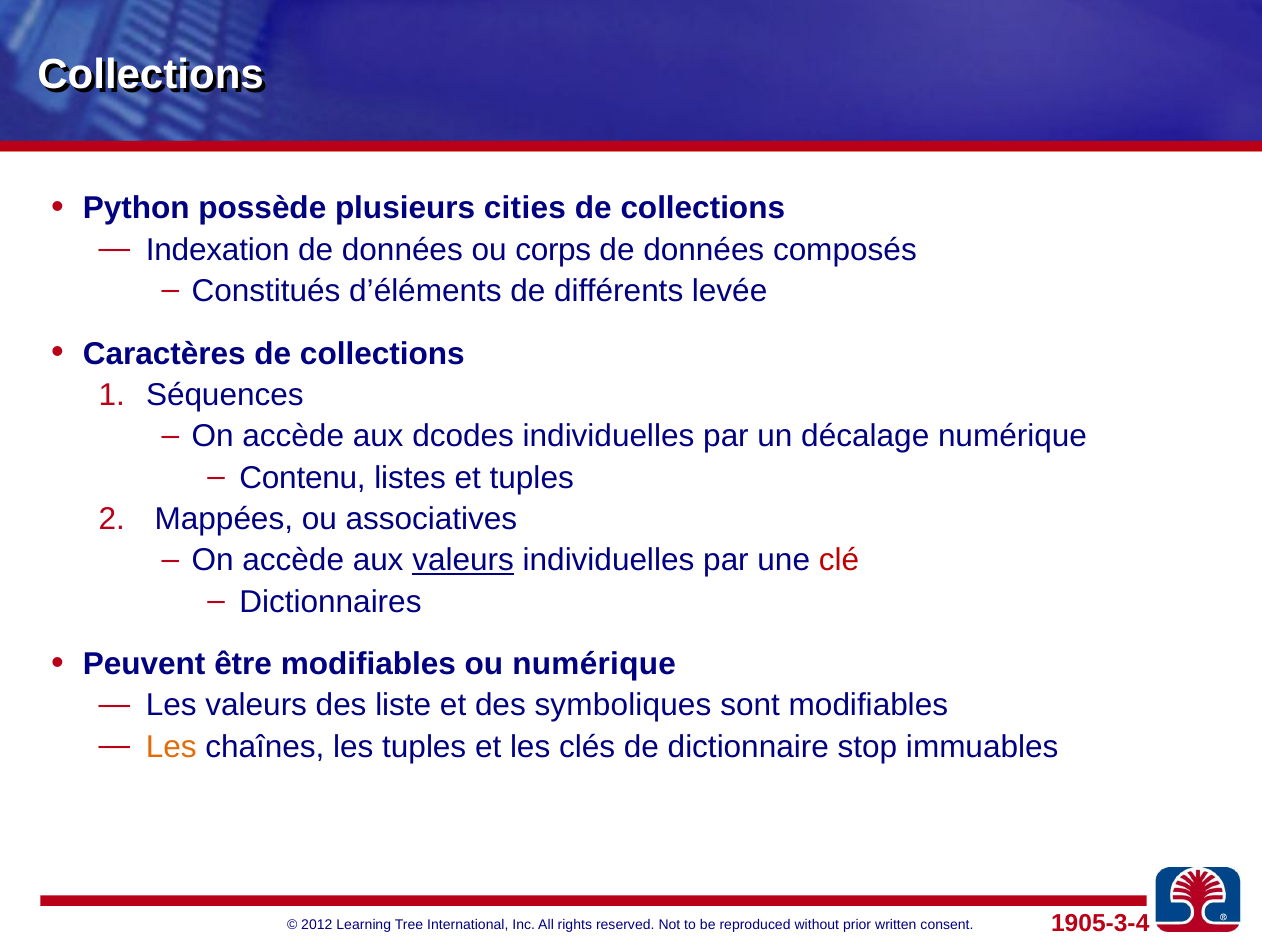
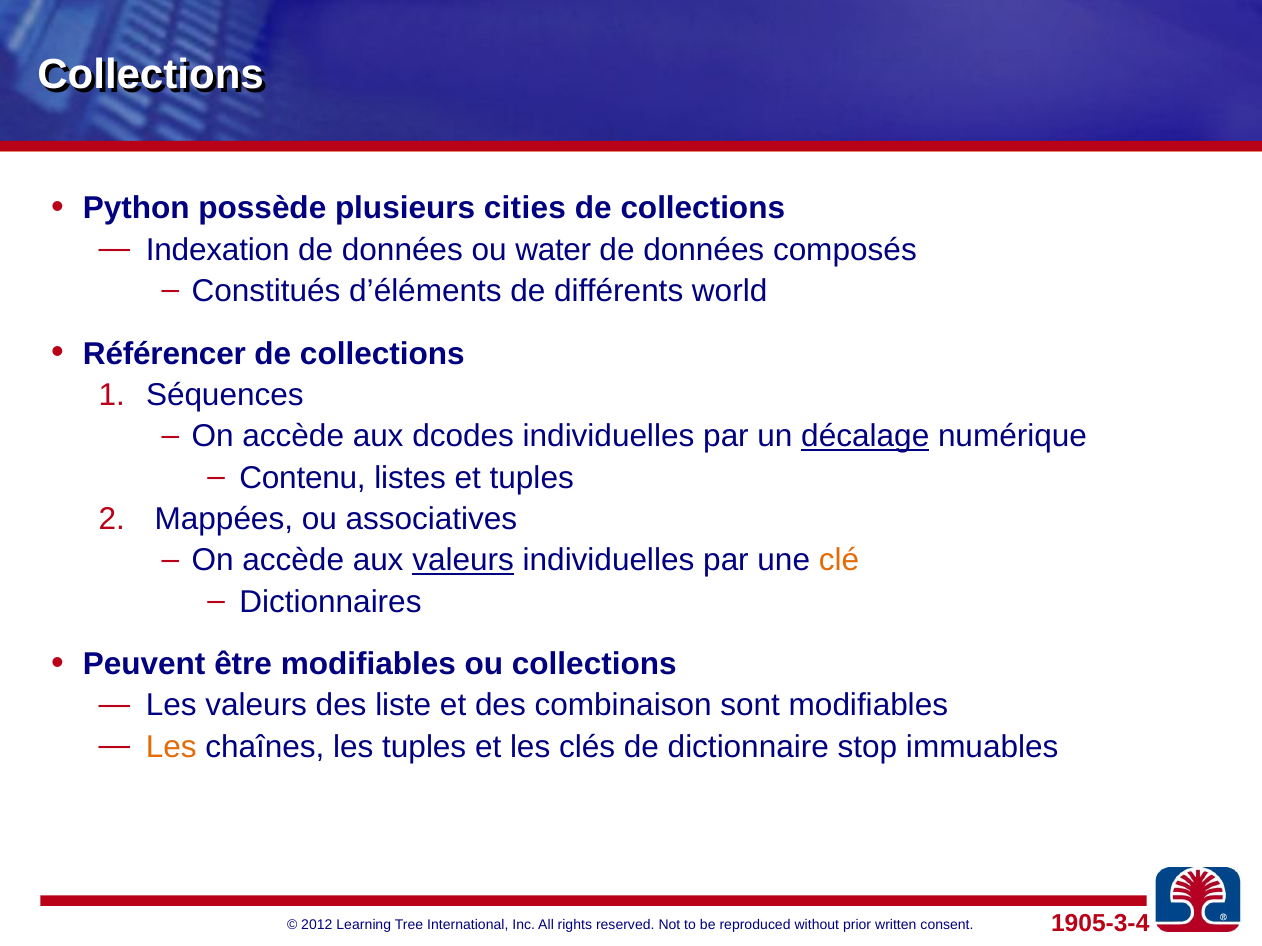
corps: corps -> water (553, 250)
levée: levée -> world (730, 291)
Caractères: Caractères -> Référencer (164, 354)
décalage underline: none -> present (865, 437)
clé colour: red -> orange (839, 561)
ou numérique: numérique -> collections (594, 665)
symboliques: symboliques -> combinaison (623, 706)
